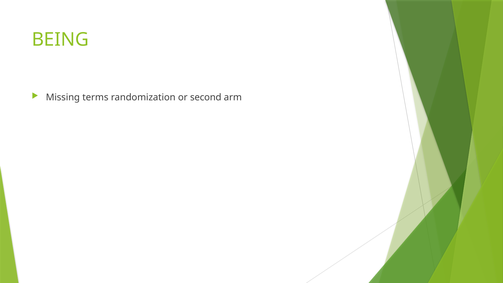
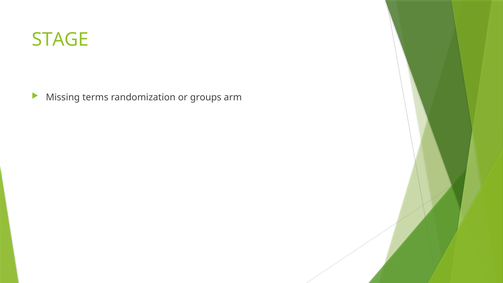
BEING: BEING -> STAGE (60, 40)
second: second -> groups (206, 97)
